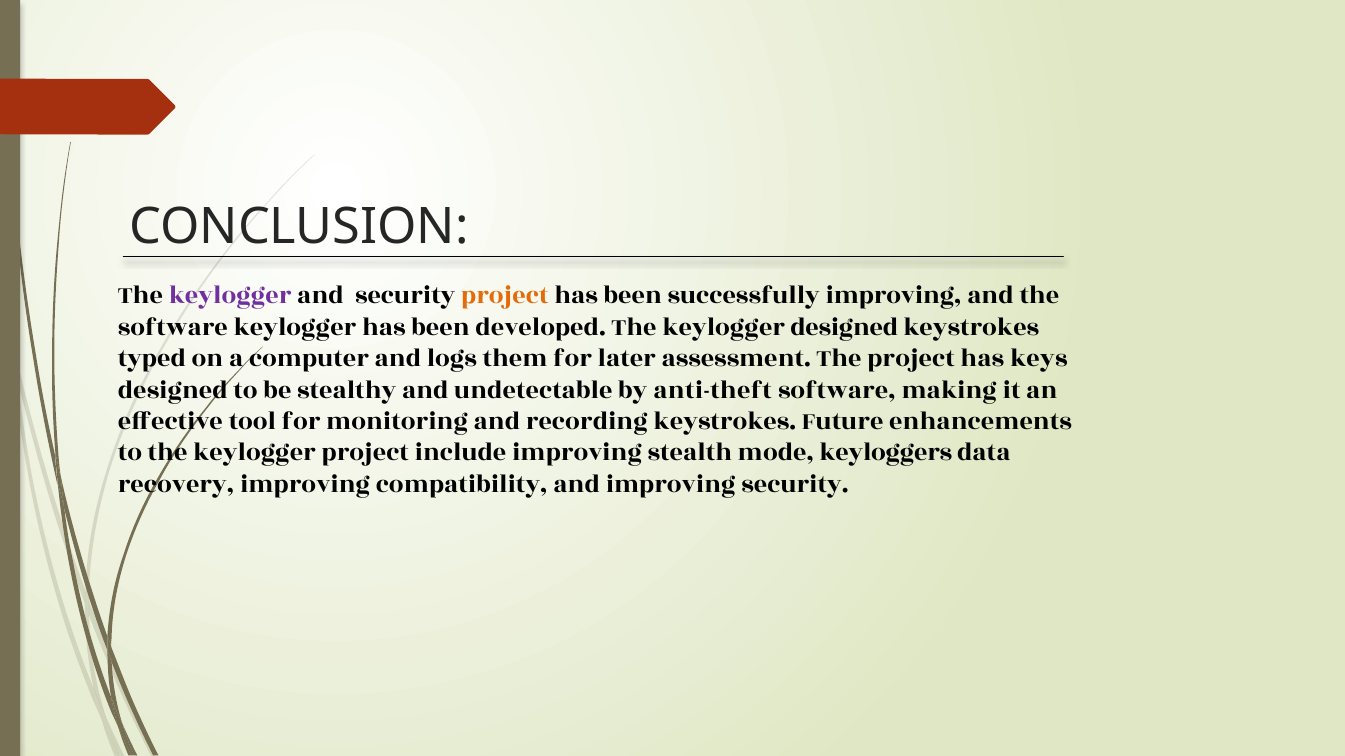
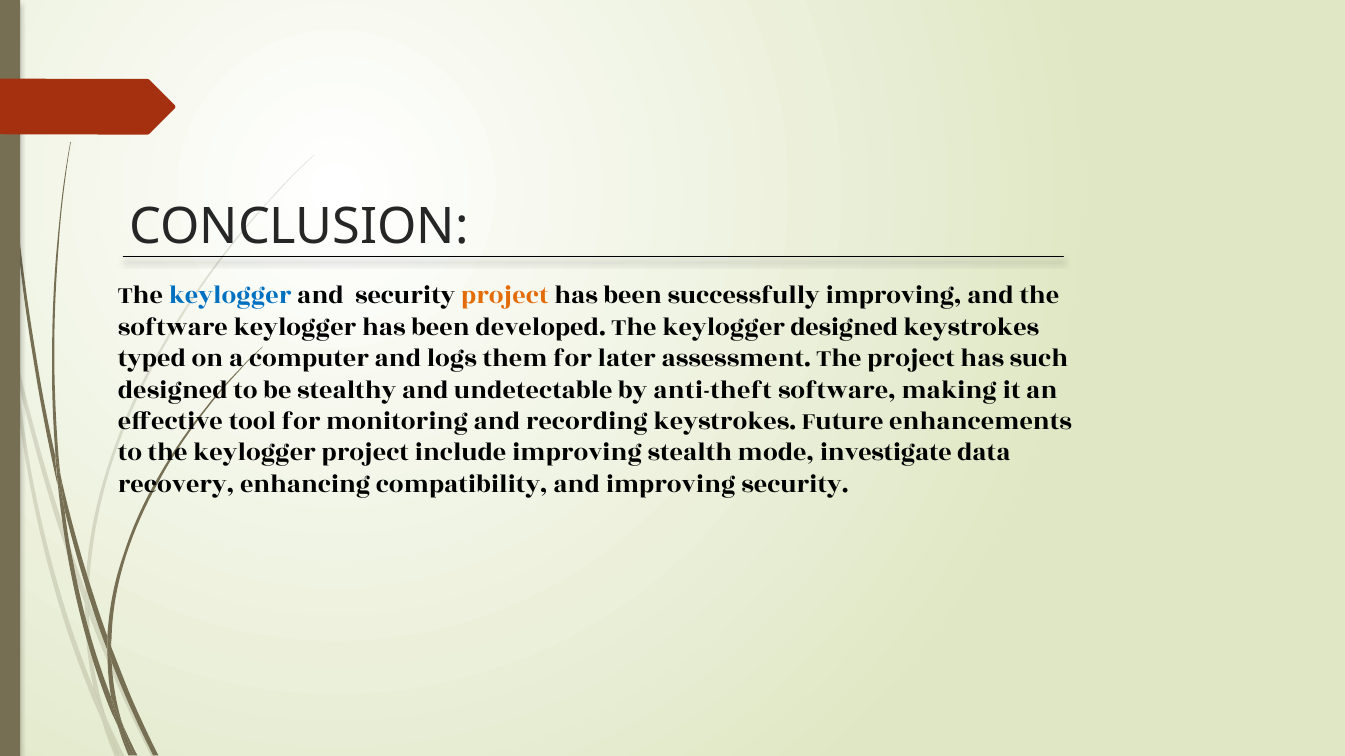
keylogger colour: purple -> blue (230, 296)
keys: keys -> such (1039, 358)
keyloggers: keyloggers -> investigate (886, 453)
recovery improving: improving -> enhancing (305, 484)
